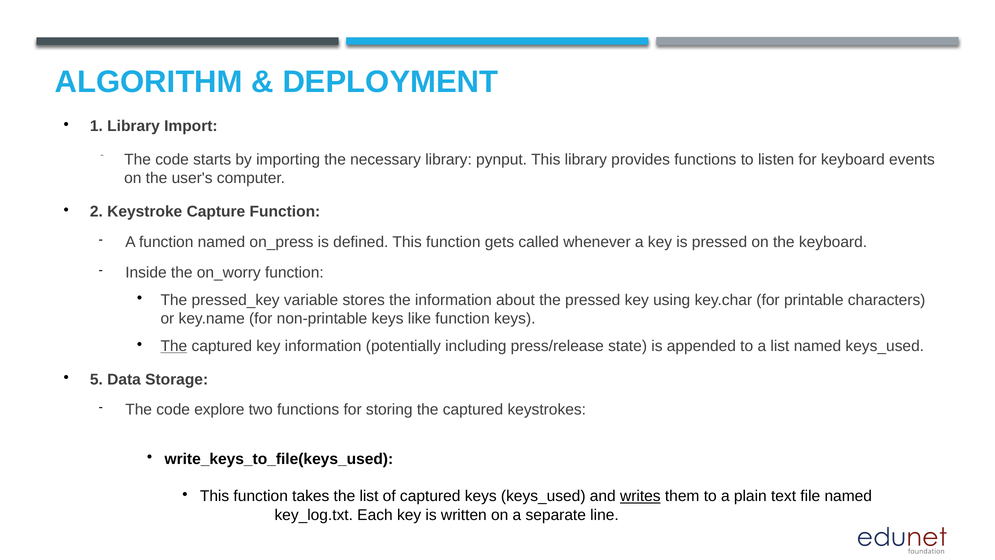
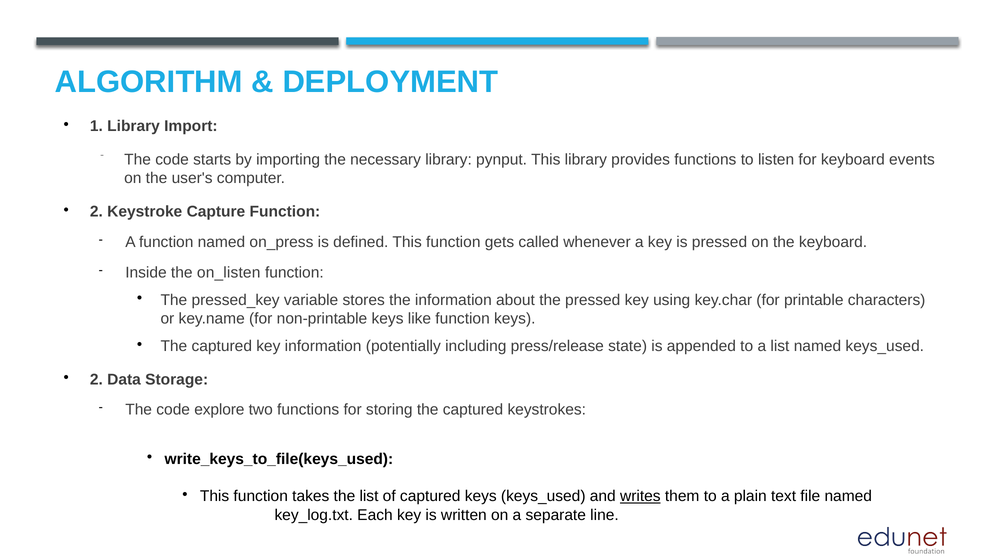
on_worry: on_worry -> on_listen (229, 272)
The underline: present -> none (174, 346)
5: 5 -> 2 (96, 379)
